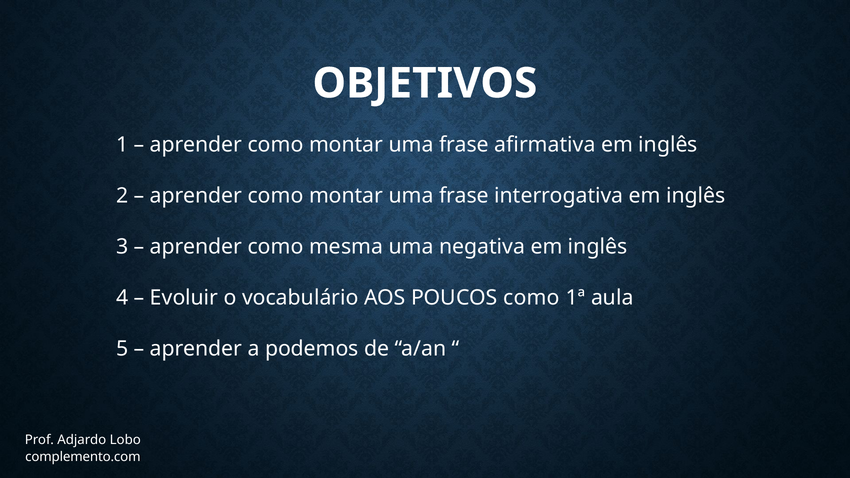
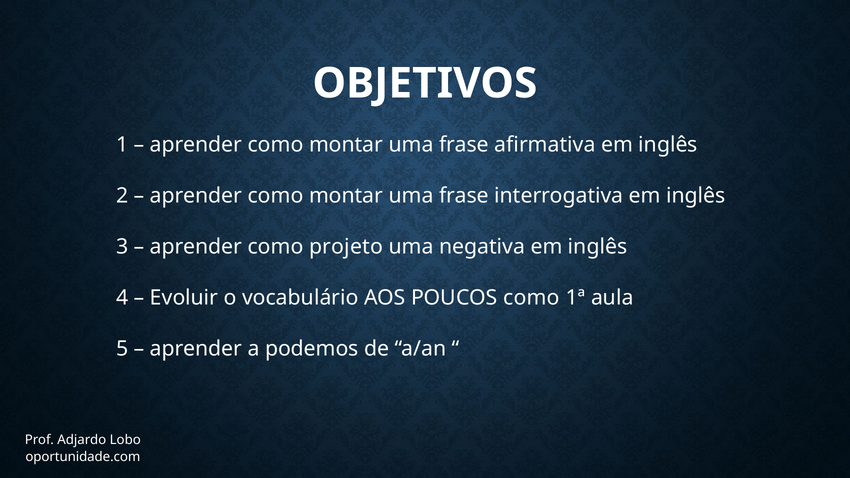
mesma: mesma -> projeto (346, 247)
complemento.com: complemento.com -> oportunidade.com (83, 457)
